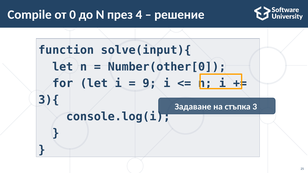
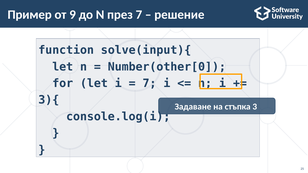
Compile: Compile -> Пример (30, 15)
0: 0 -> 9 (73, 15)
през 4: 4 -> 7 (139, 15)
9: 9 -> 7 (149, 83)
